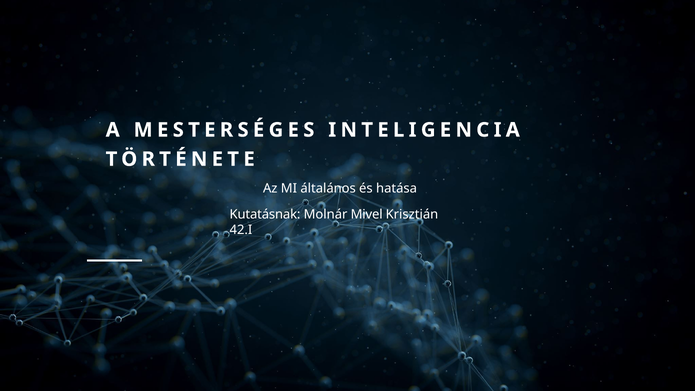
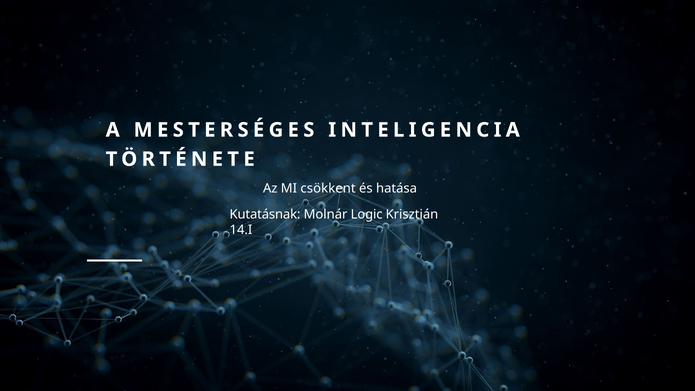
általános: általános -> csökkent (328, 188)
Mivel: Mivel -> Logic (367, 214)
42.I: 42.I -> 14.I (241, 230)
